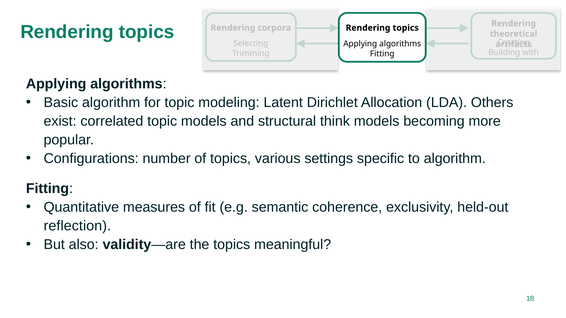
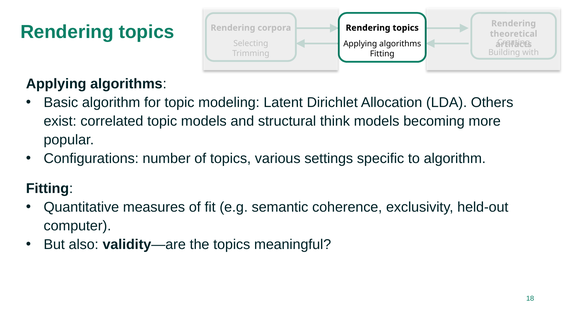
reflection: reflection -> computer (77, 226)
